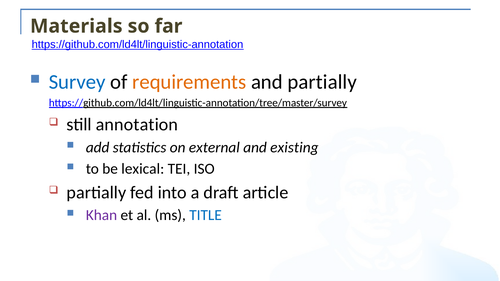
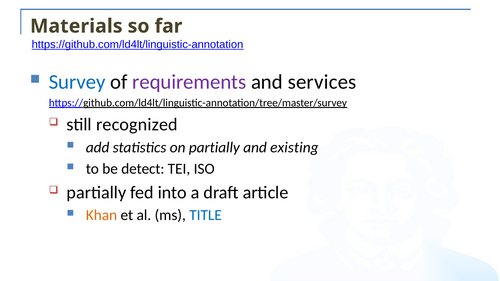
requirements colour: orange -> purple (189, 82)
and partially: partially -> services (322, 82)
annotation: annotation -> recognized (137, 125)
on external: external -> partially (214, 147)
lexical: lexical -> detect (143, 169)
Khan colour: purple -> orange (102, 215)
